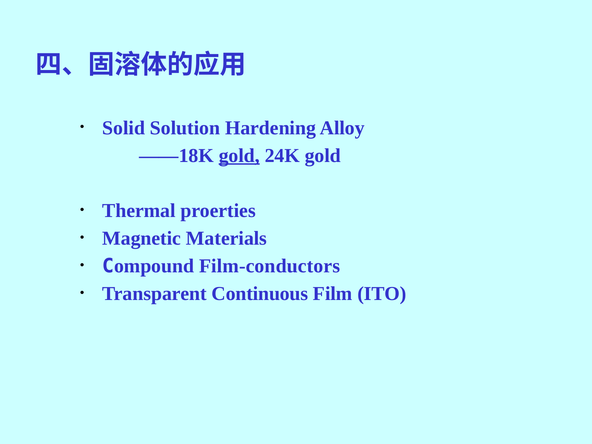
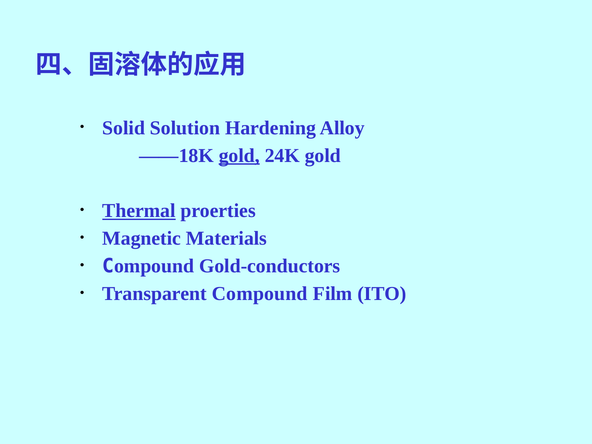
Thermal underline: none -> present (139, 211)
Film-conductors: Film-conductors -> Gold-conductors (270, 266)
Transparent Continuous: Continuous -> Compound (260, 294)
